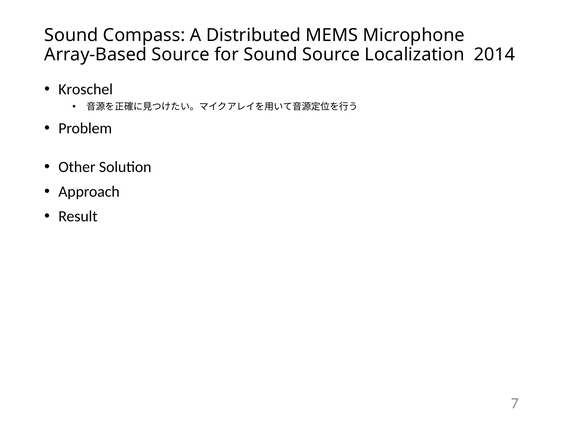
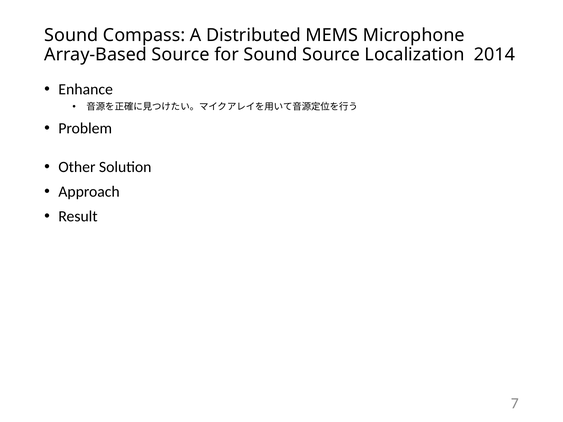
Kroschel: Kroschel -> Enhance (86, 89)
